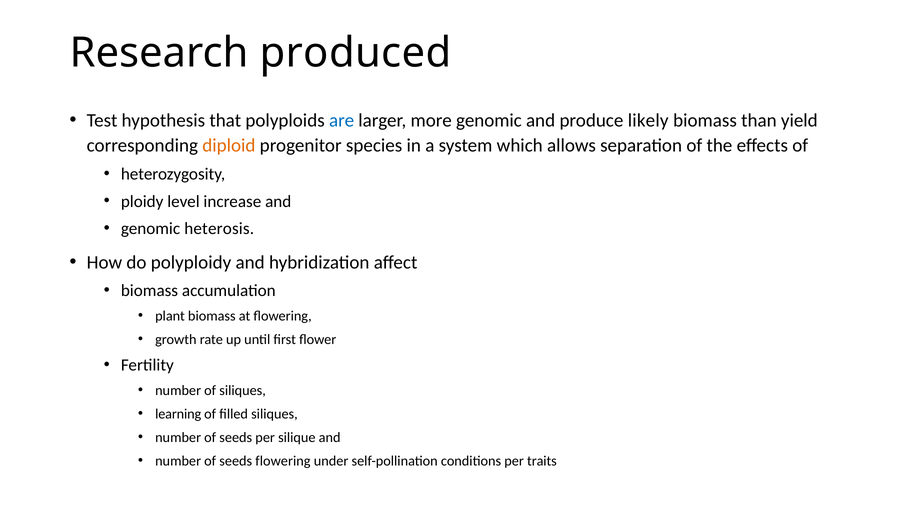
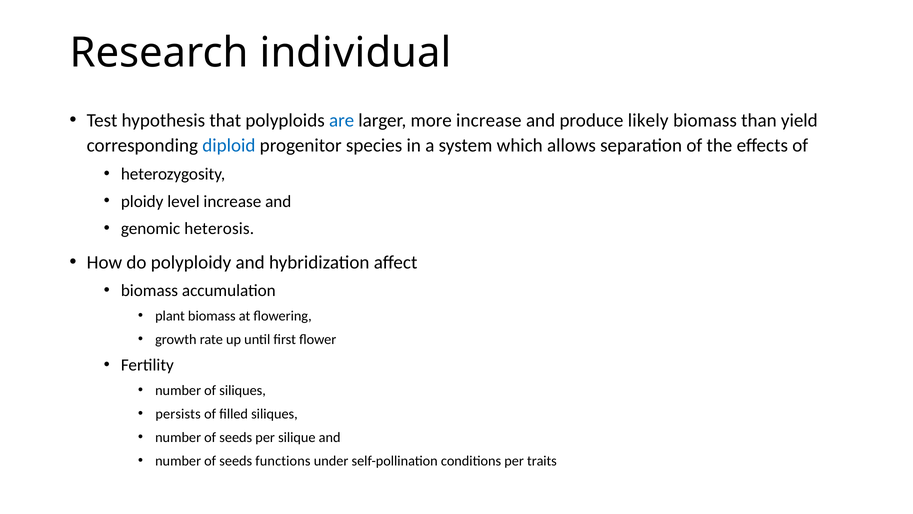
produced: produced -> individual (356, 53)
more genomic: genomic -> increase (489, 120)
diploid colour: orange -> blue (229, 146)
learning: learning -> persists (178, 414)
seeds flowering: flowering -> functions (283, 461)
